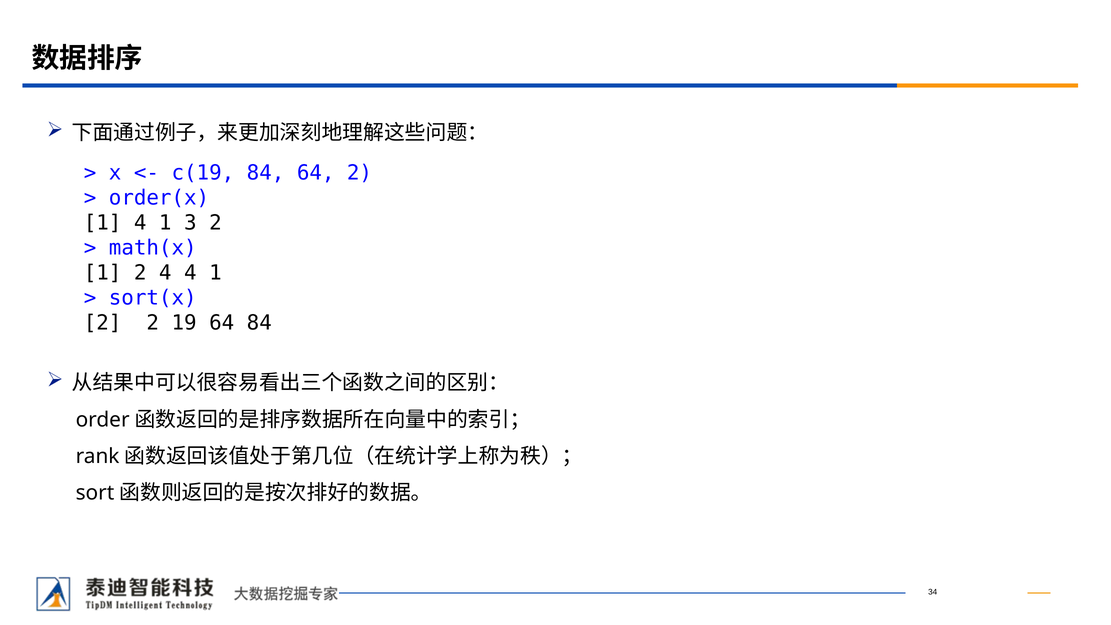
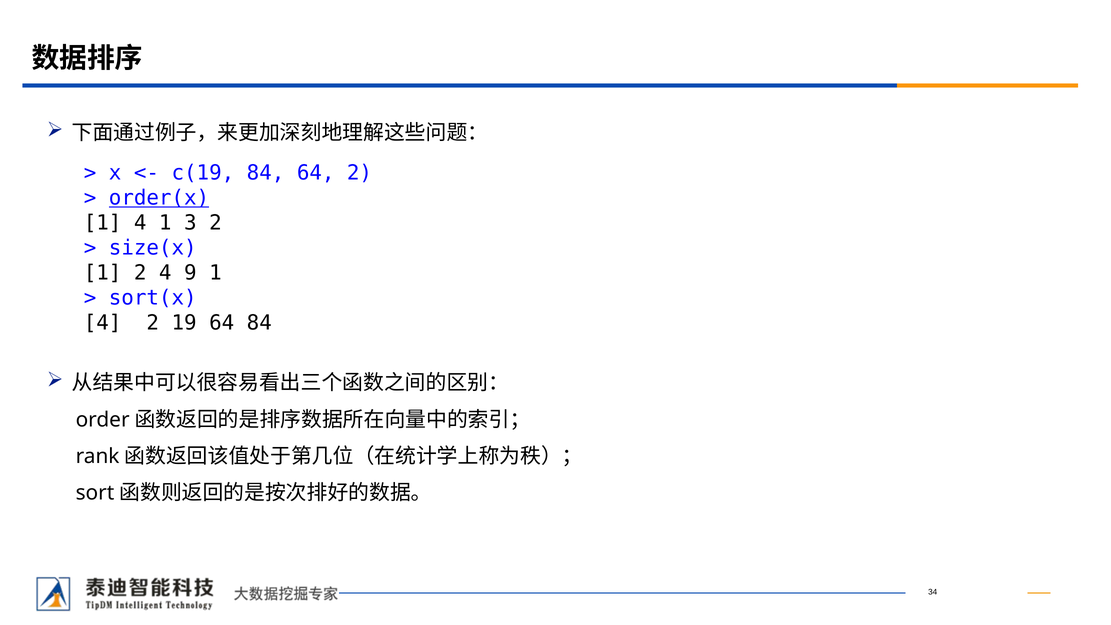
order(x underline: none -> present (159, 198)
math(x: math(x -> size(x (153, 248)
4 4: 4 -> 9 (190, 273)
2: 2 -> 4 (103, 323)
